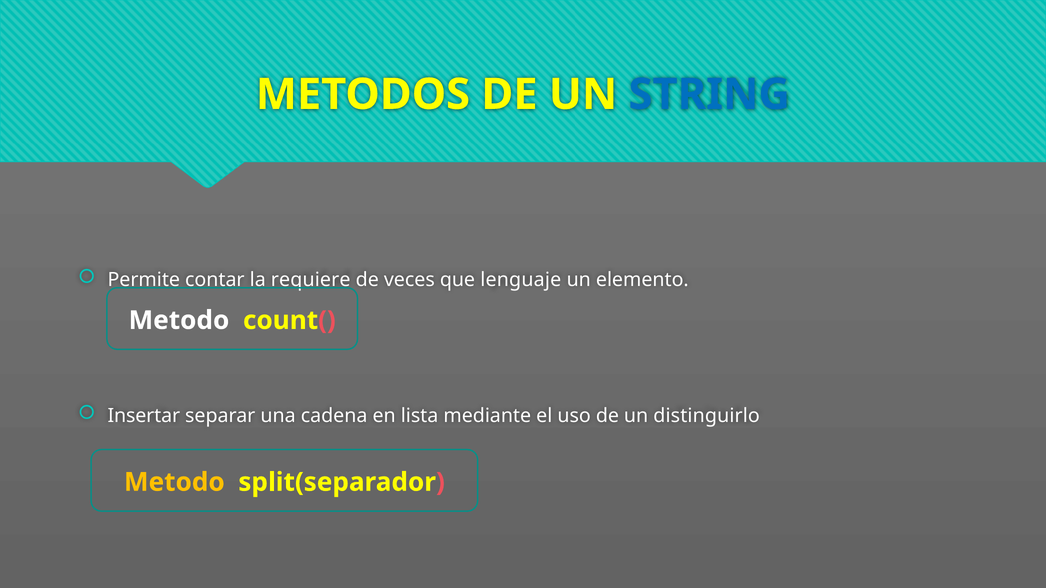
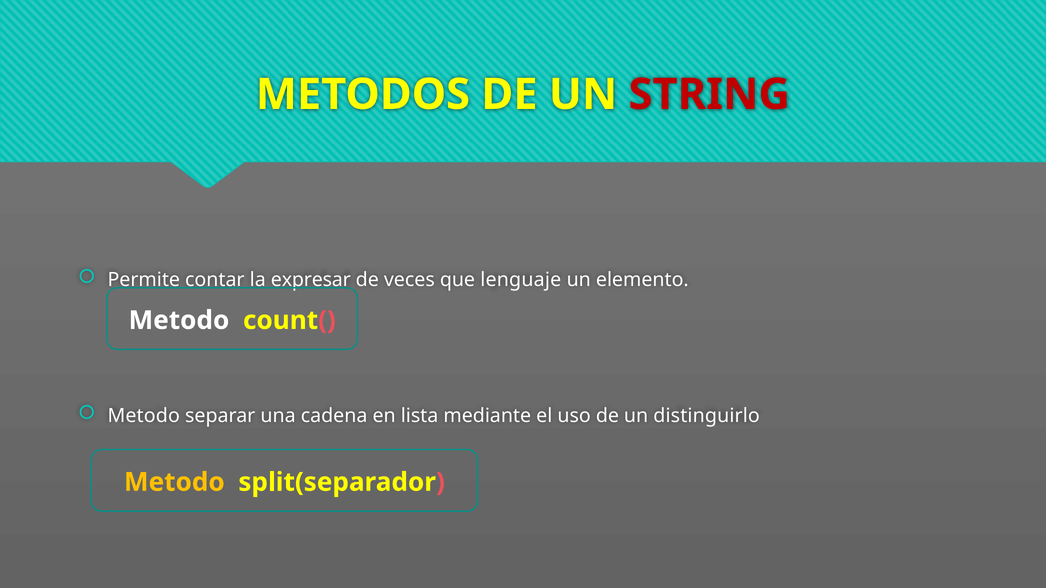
STRING colour: blue -> red (709, 95)
requiere: requiere -> expresar (311, 280)
Insertar: Insertar -> Metodo (144, 416)
